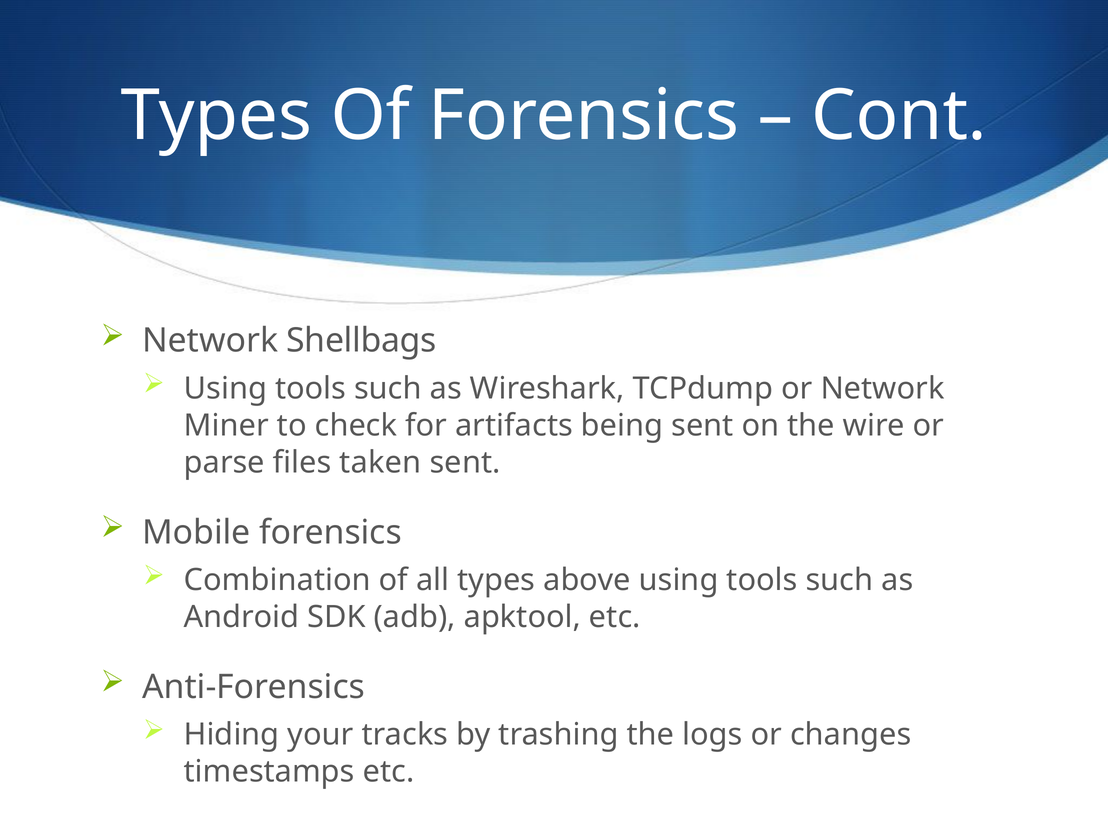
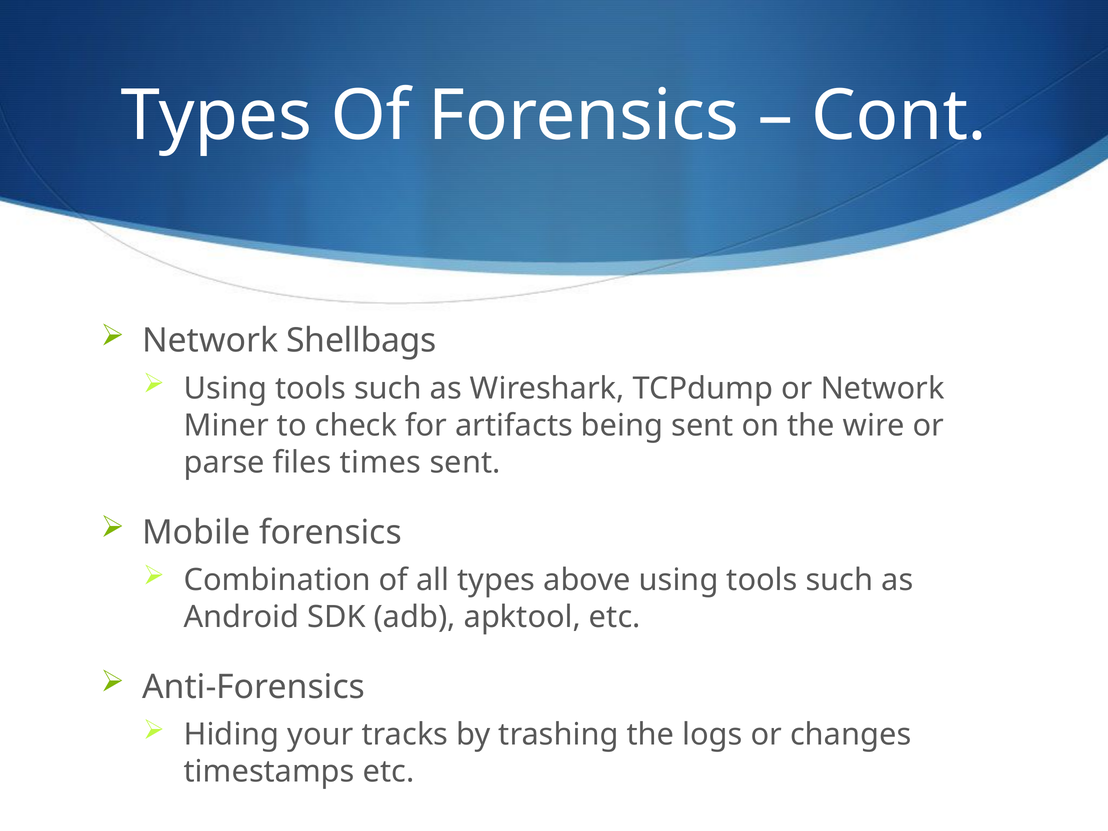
taken: taken -> times (380, 463)
